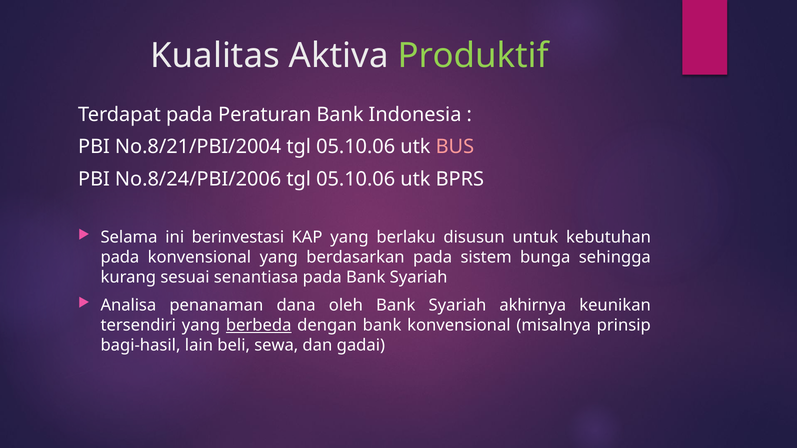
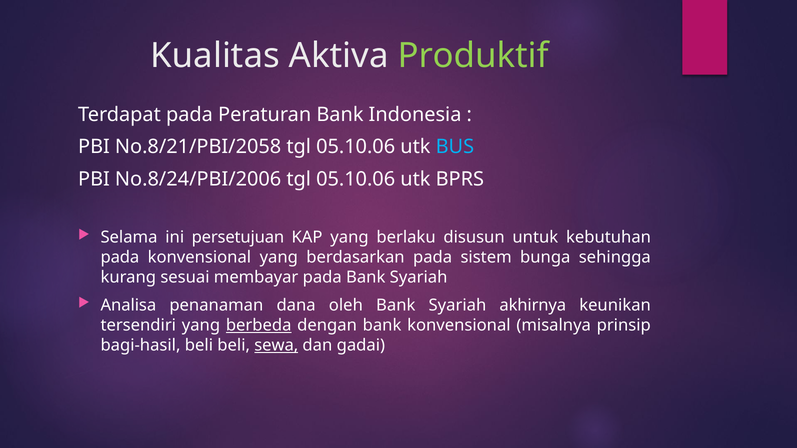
No.8/21/PBI/2004: No.8/21/PBI/2004 -> No.8/21/PBI/2058 (198, 147)
BUS colour: pink -> light blue (455, 147)
berinvestasi: berinvestasi -> persetujuan (238, 237)
senantiasa: senantiasa -> membayar (256, 277)
bagi-hasil lain: lain -> beli (199, 345)
sewa underline: none -> present (276, 345)
